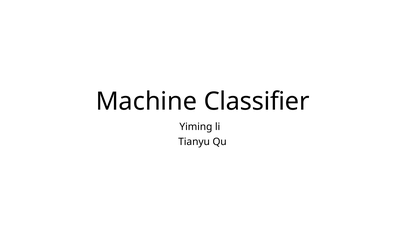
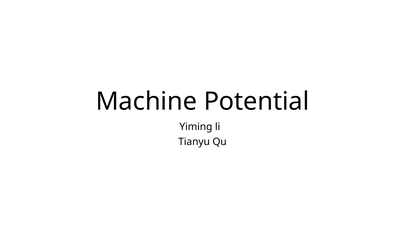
Classifier: Classifier -> Potential (257, 101)
